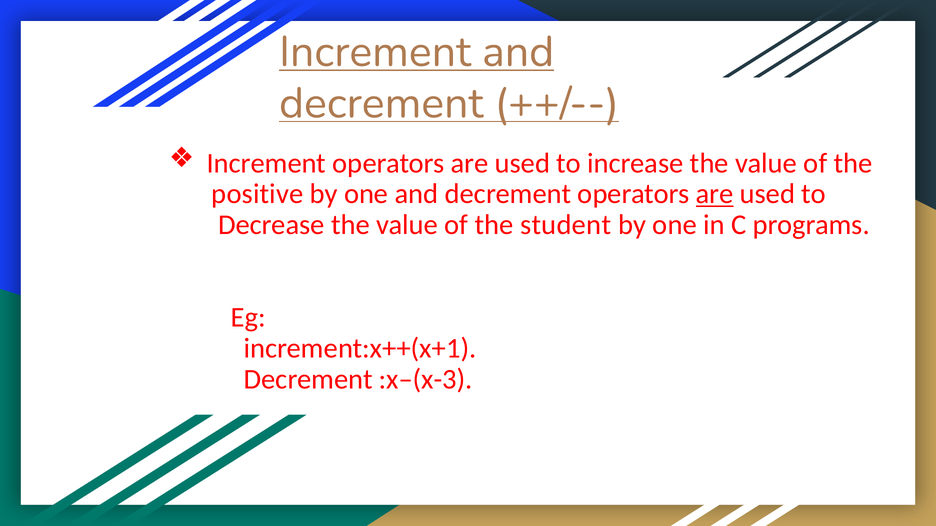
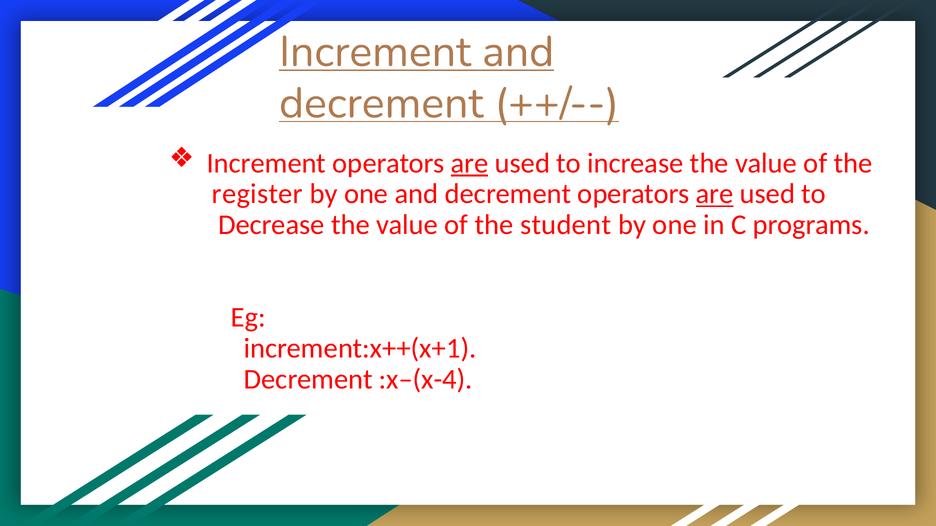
are underline: none -> present (470, 163)
positive: positive -> register (257, 194)
:x–(x-3: :x–(x-3 -> :x–(x-4 (426, 380)
